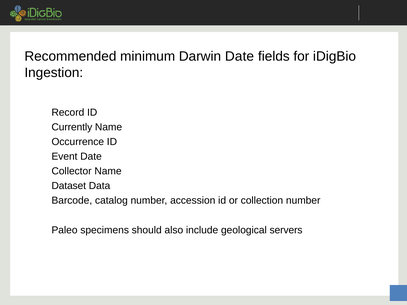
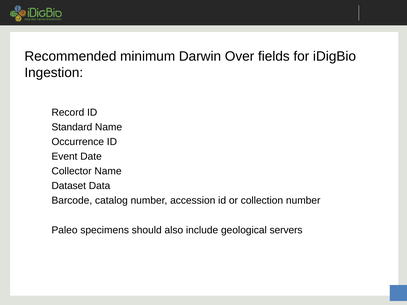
Darwin Date: Date -> Over (240, 56)
Currently: Currently -> Standard (72, 127)
